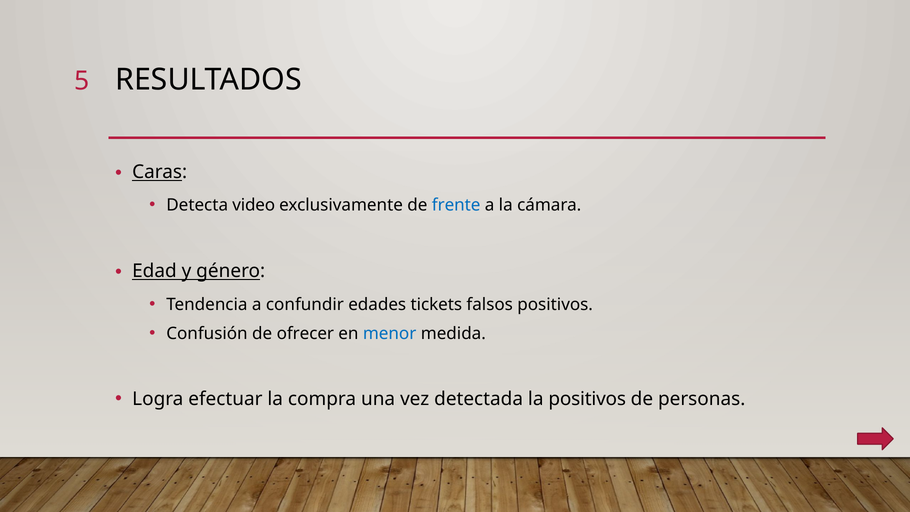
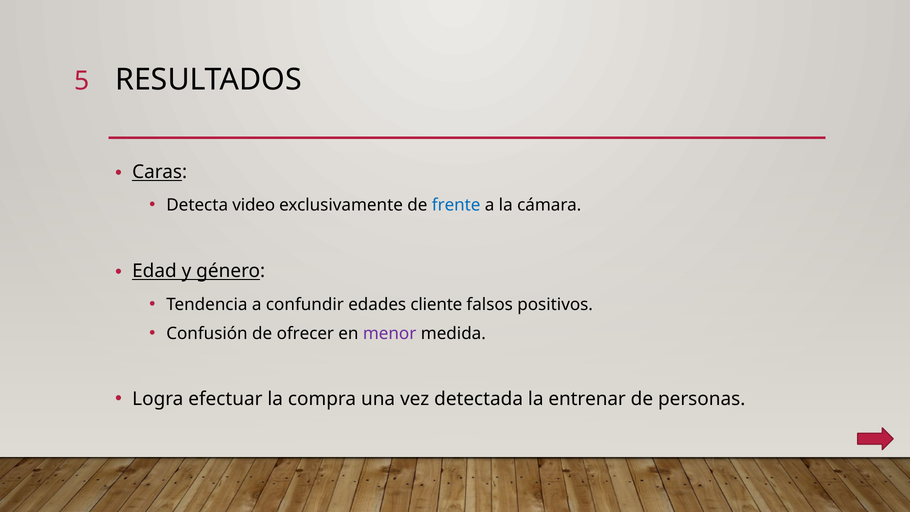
tickets: tickets -> cliente (436, 304)
menor colour: blue -> purple (390, 334)
la positivos: positivos -> entrenar (587, 399)
